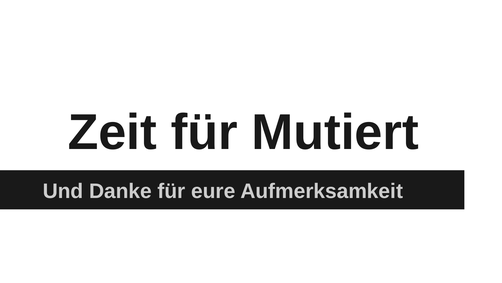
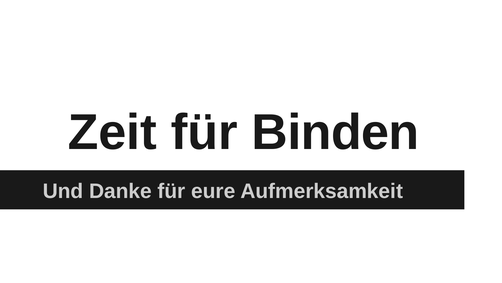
Mutiert: Mutiert -> Binden (335, 132)
